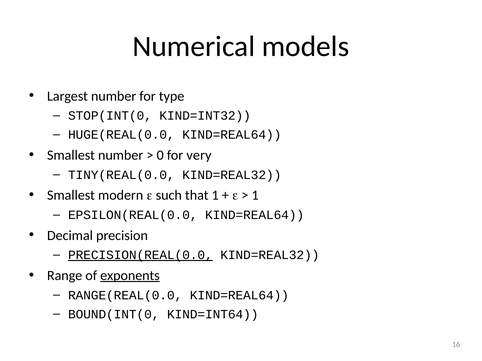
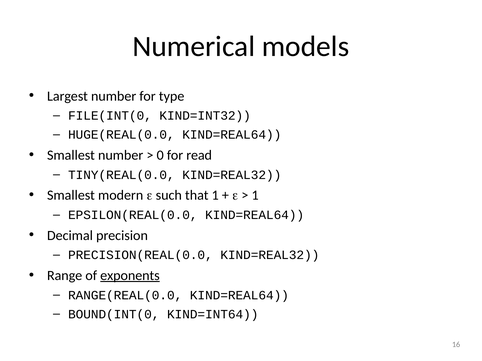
STOP(INT(0: STOP(INT(0 -> FILE(INT(0 (110, 116)
very: very -> read (199, 155)
PRECISION(REAL(0.0 underline: present -> none (140, 255)
